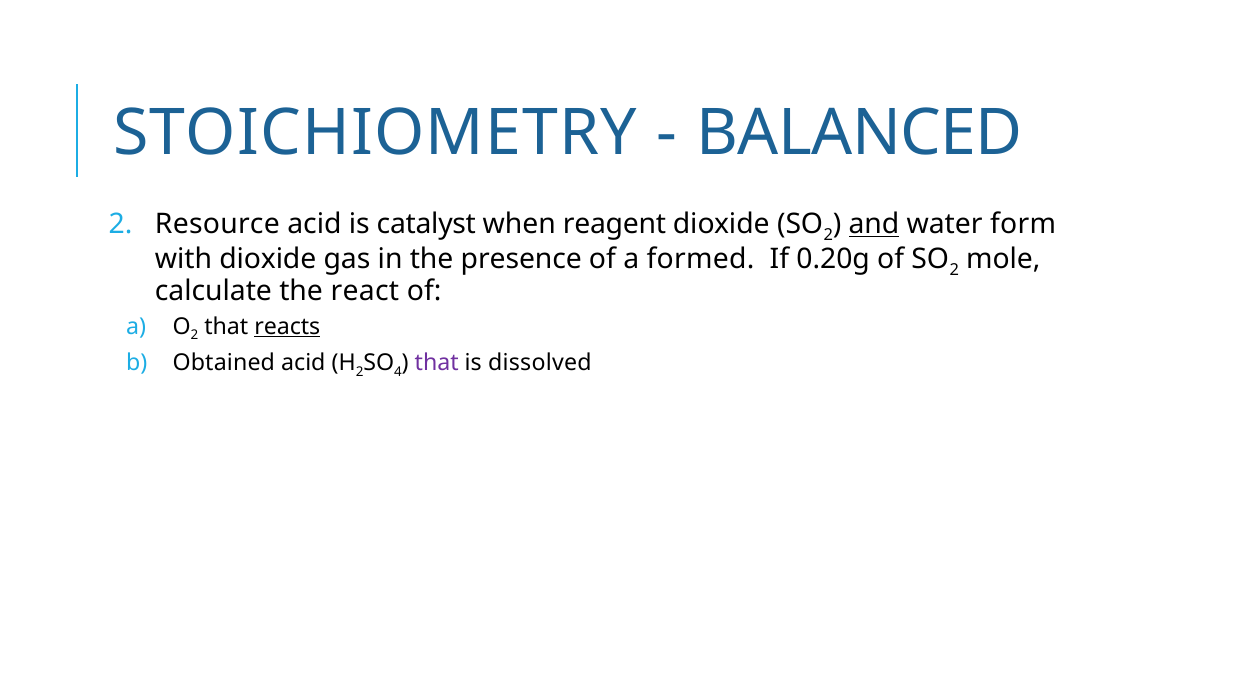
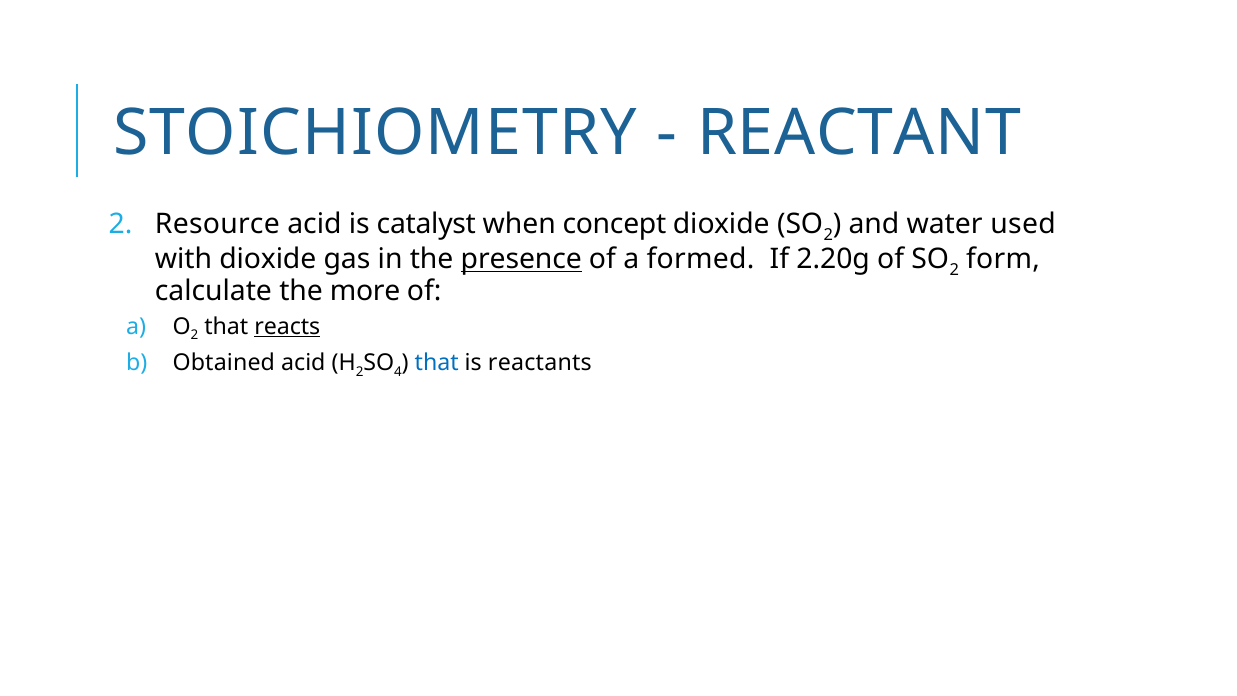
BALANCED: BALANCED -> REACTANT (859, 133)
reagent: reagent -> concept (614, 224)
and underline: present -> none (874, 224)
form: form -> used (1023, 224)
presence underline: none -> present (521, 259)
0.20g: 0.20g -> 2.20g (833, 259)
mole: mole -> form (1003, 259)
react: react -> more (365, 291)
that colour: purple -> blue (437, 363)
dissolved: dissolved -> reactants (540, 363)
